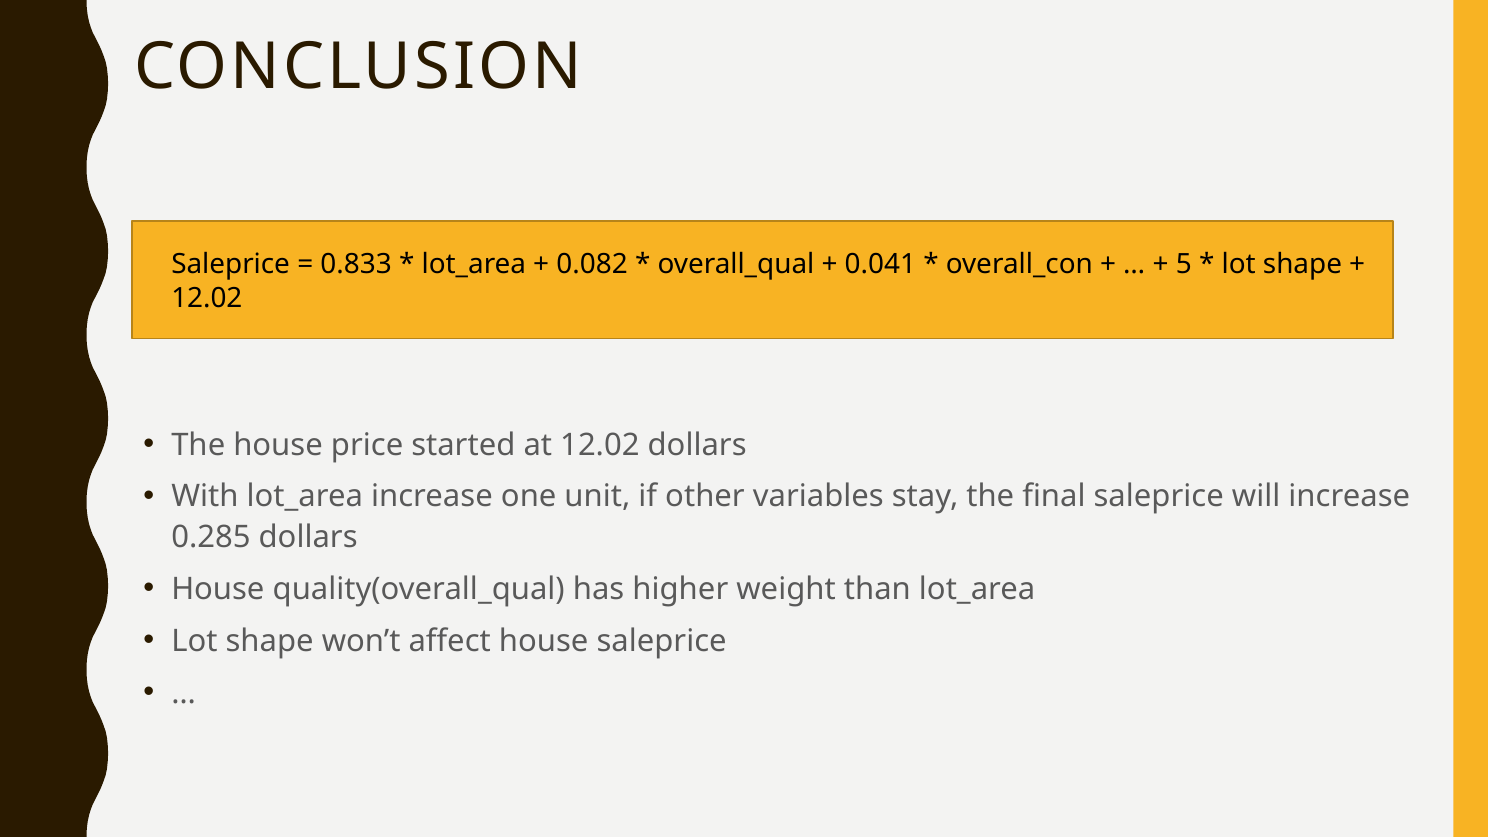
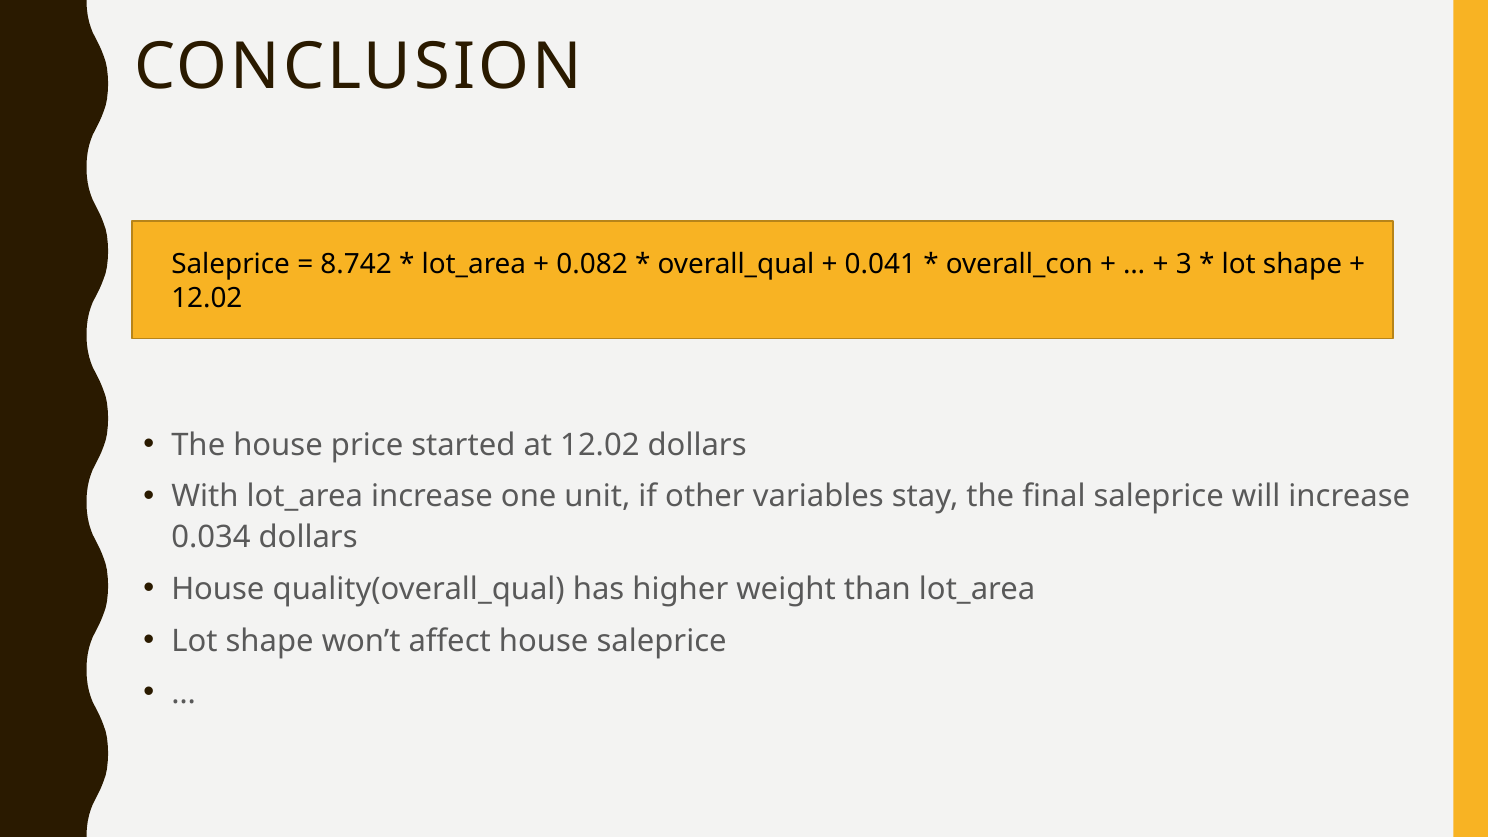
0.833: 0.833 -> 8.742 (356, 265)
5: 5 -> 3 (1184, 265)
0.285: 0.285 -> 0.034 (211, 538)
